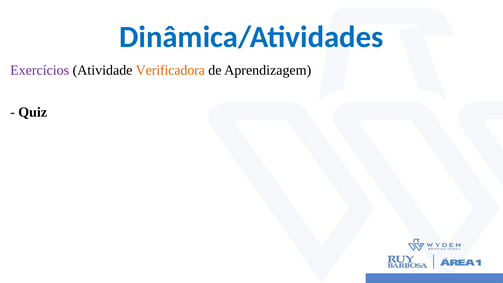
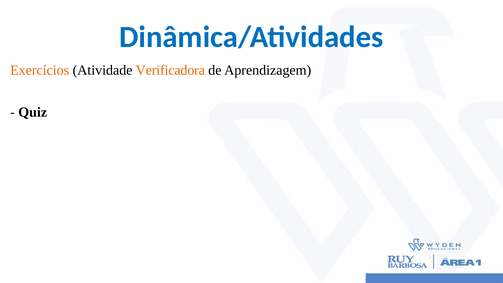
Exercícios colour: purple -> orange (40, 70)
